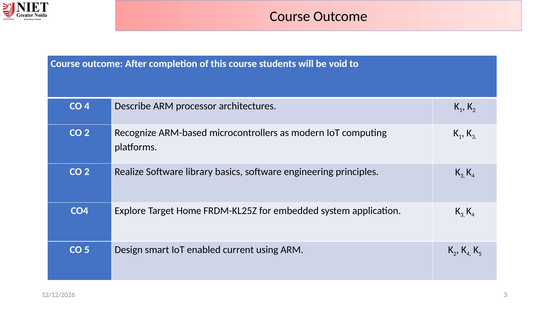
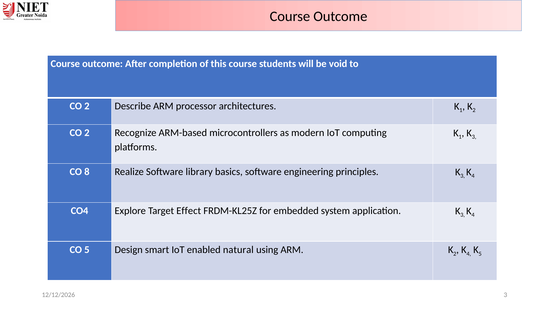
4: 4 -> 2 (87, 106)
2: 2 -> 8 (87, 172)
Home: Home -> Effect (189, 211)
current: current -> natural (238, 250)
